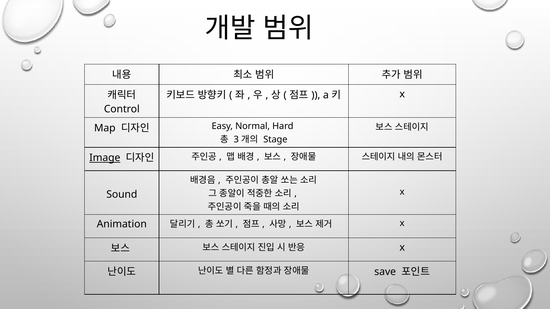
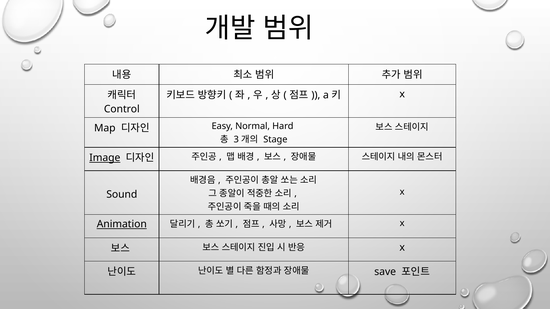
Animation underline: none -> present (122, 224)
